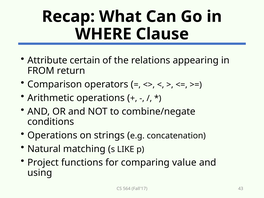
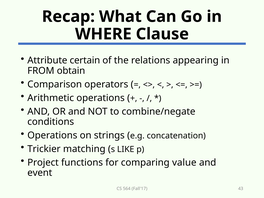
return: return -> obtain (71, 71)
Natural: Natural -> Trickier (44, 149)
using: using -> event (40, 173)
